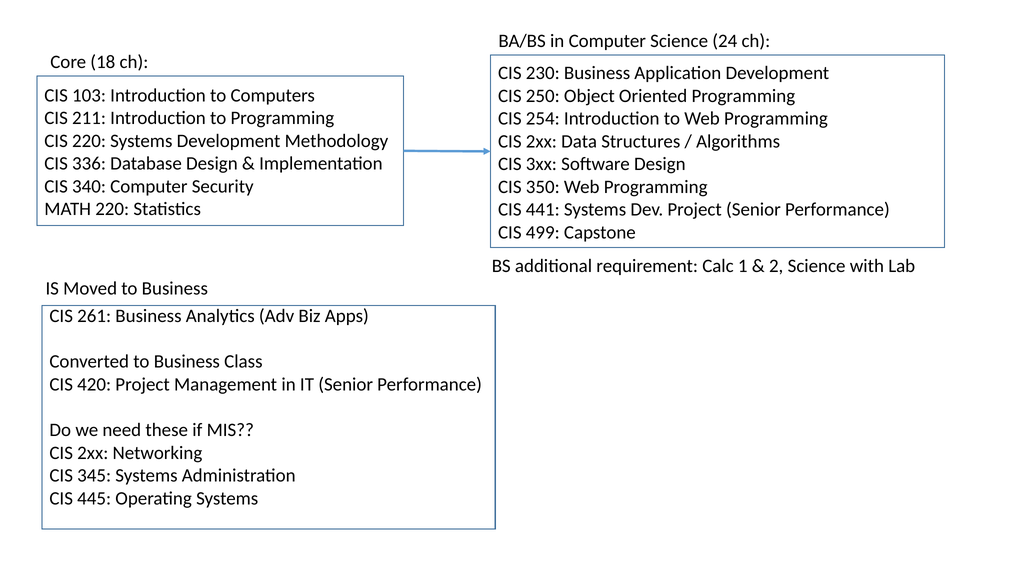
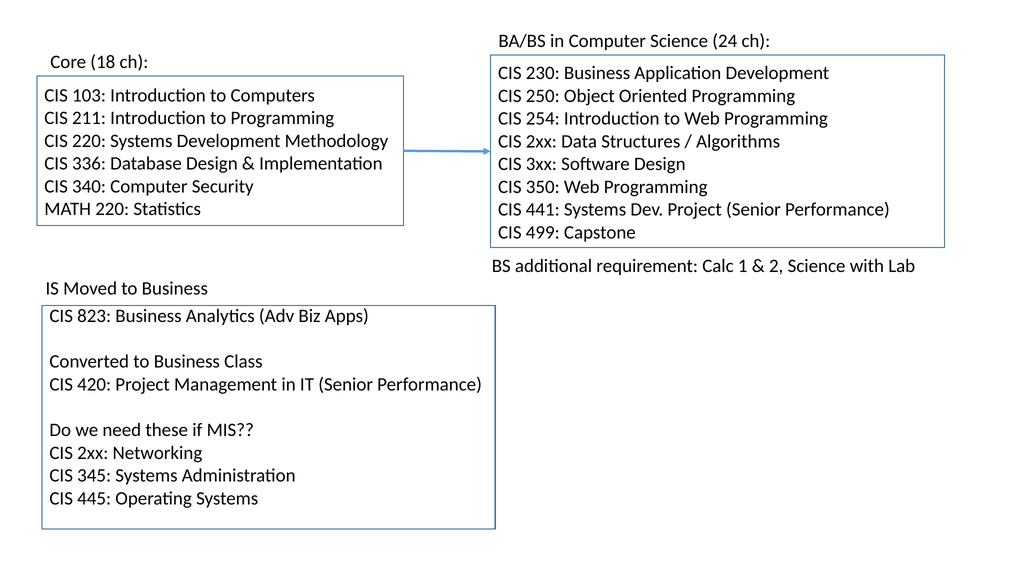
261: 261 -> 823 (94, 316)
